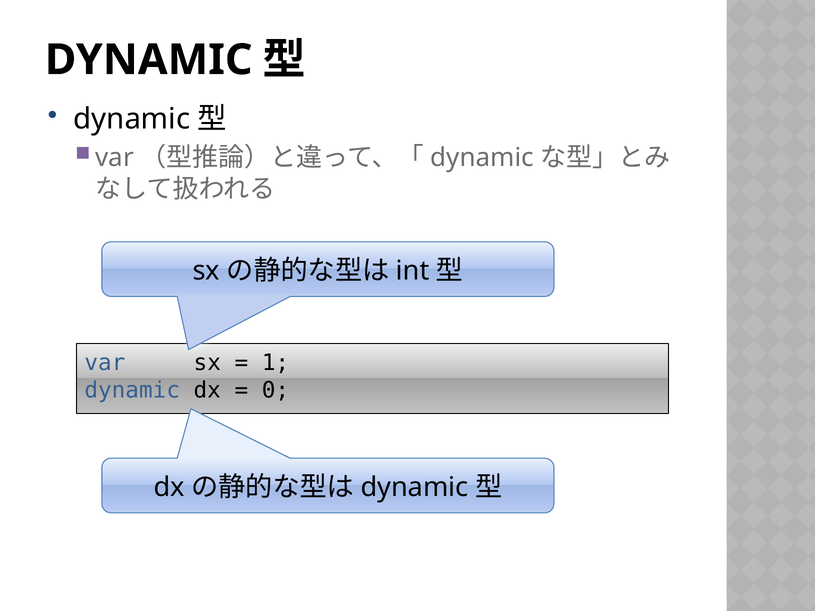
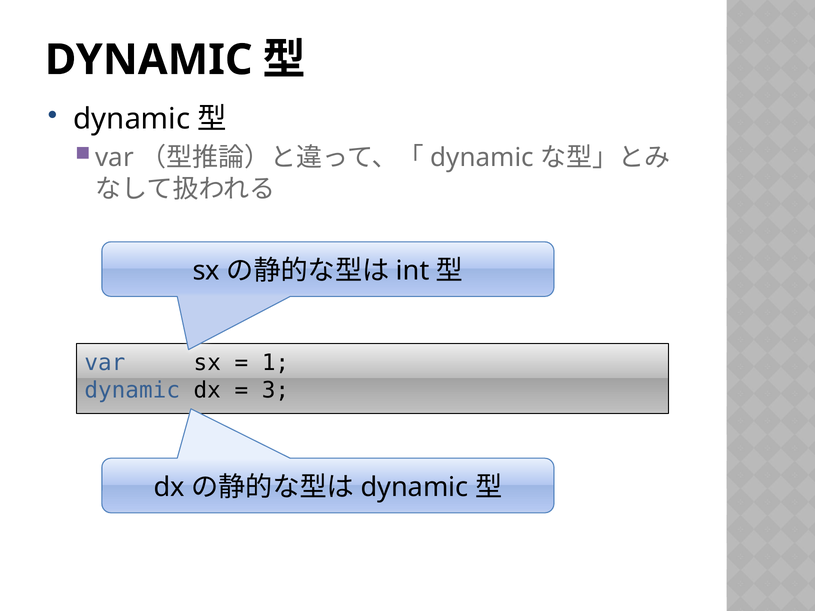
0: 0 -> 3 (275, 390)
